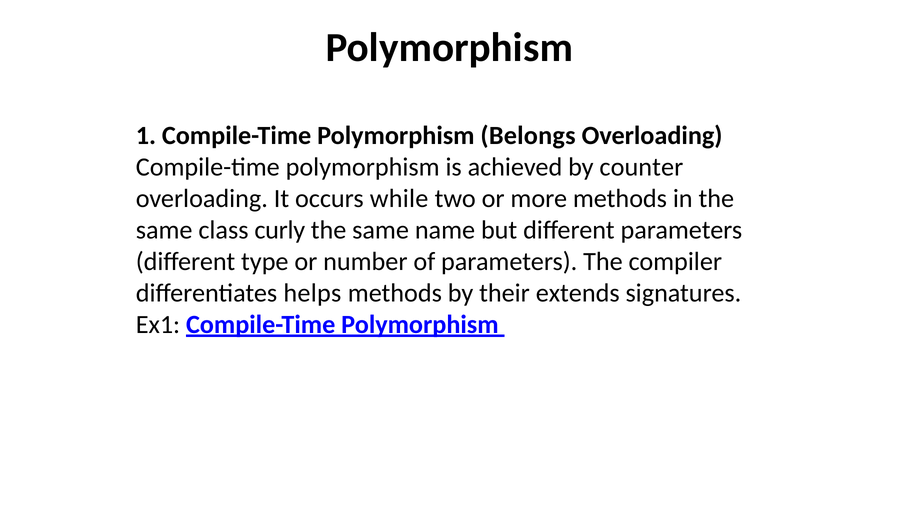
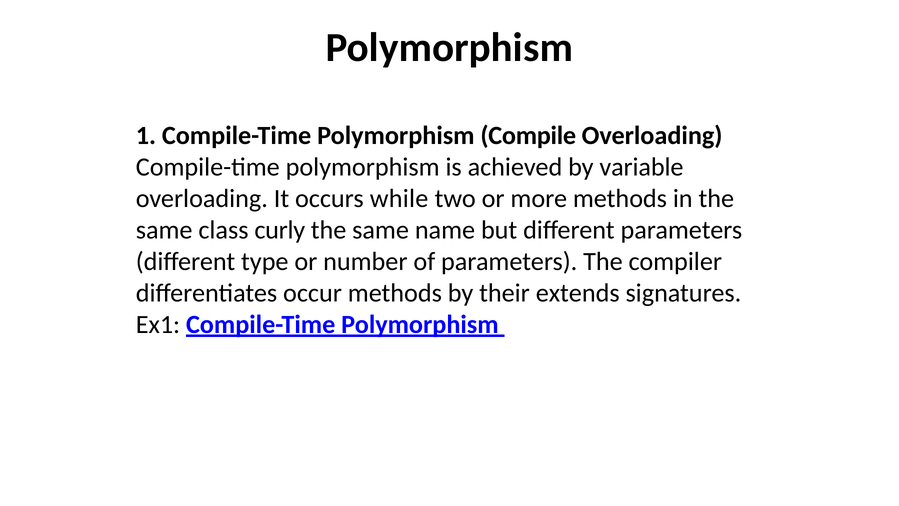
Belongs: Belongs -> Compile (528, 136)
counter: counter -> variable (641, 167)
helps: helps -> occur (313, 293)
